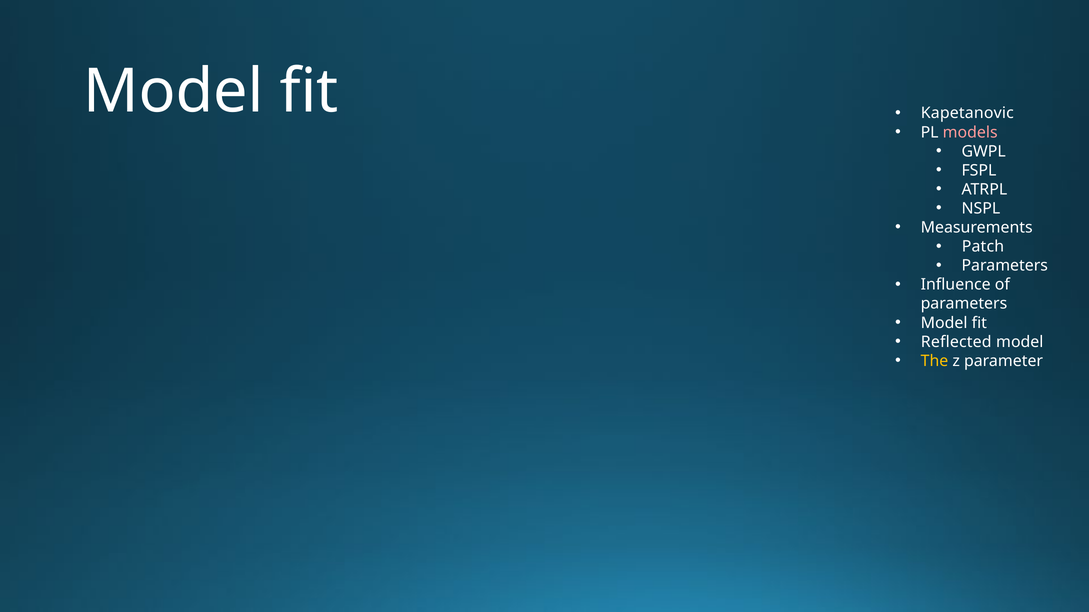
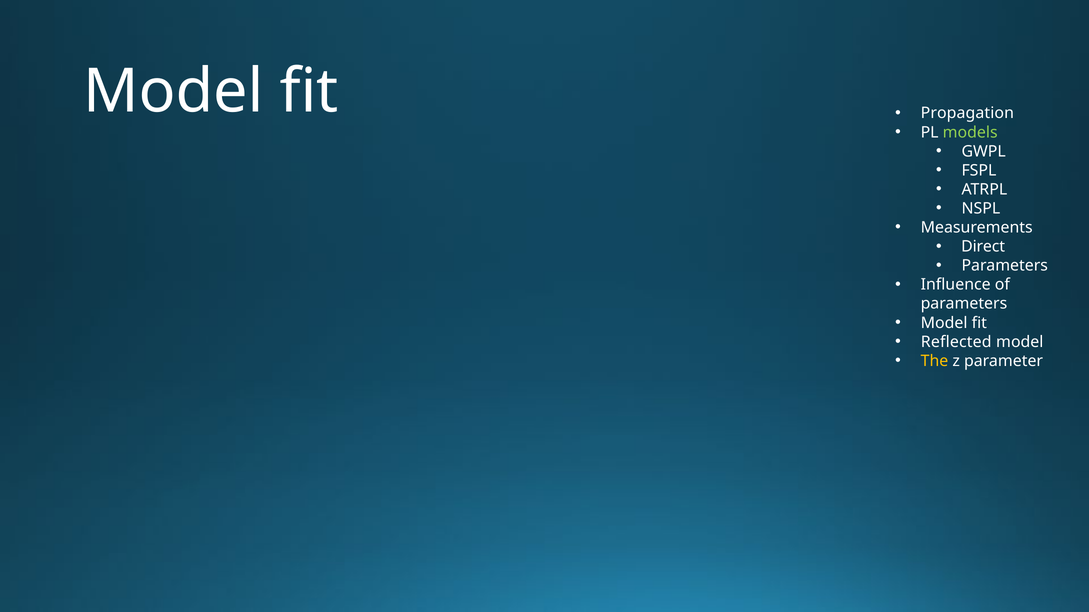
Kapetanovic: Kapetanovic -> Propagation (967, 113)
models colour: pink -> light green (970, 132)
Patch: Patch -> Direct (983, 247)
